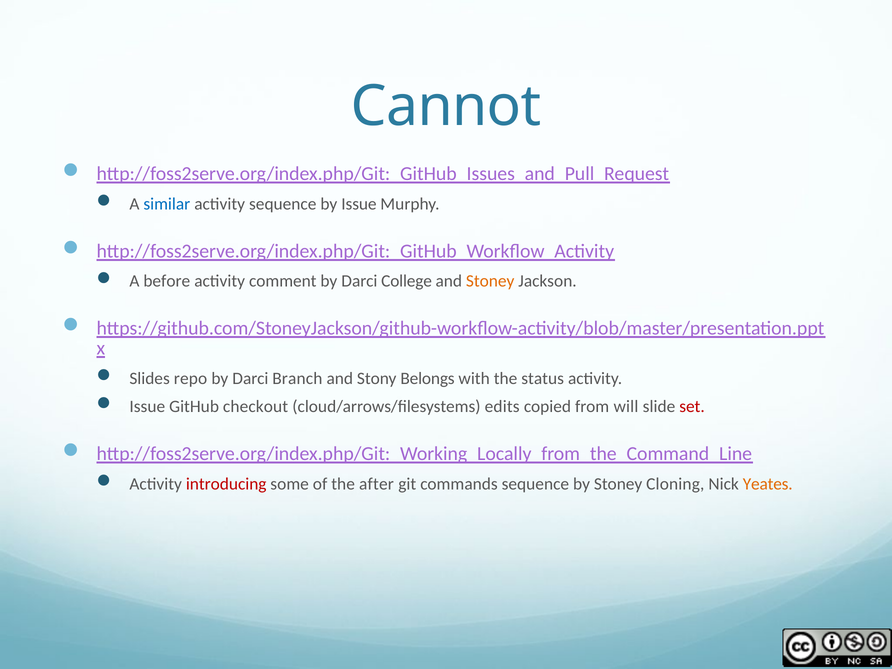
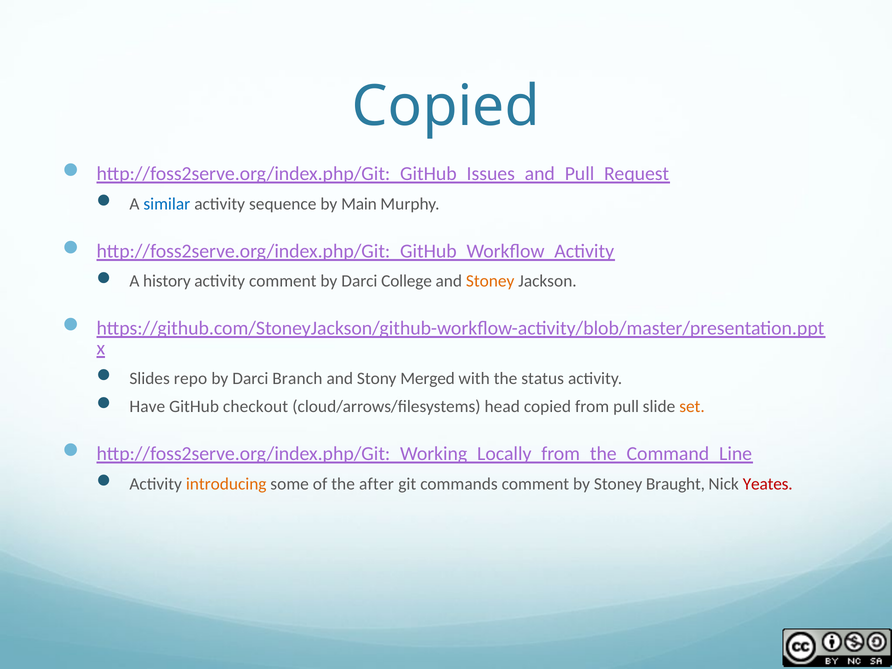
Cannot: Cannot -> Copied (446, 106)
by Issue: Issue -> Main (359, 204)
before: before -> history (167, 281)
Belongs: Belongs -> Merged (428, 378)
Issue: Issue -> Have (147, 407)
edits: edits -> head (502, 407)
will: will -> pull (626, 407)
set colour: red -> orange (692, 407)
introducing colour: red -> orange (226, 484)
commands sequence: sequence -> comment (535, 484)
Cloning: Cloning -> Braught (675, 484)
Yeates colour: orange -> red (768, 484)
